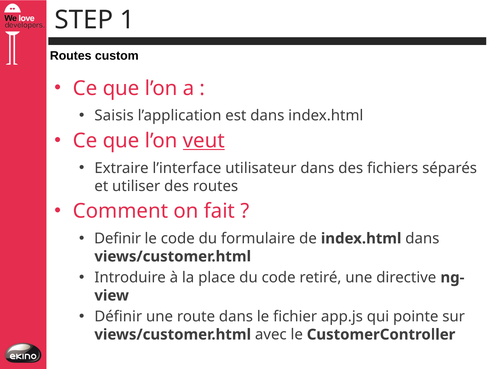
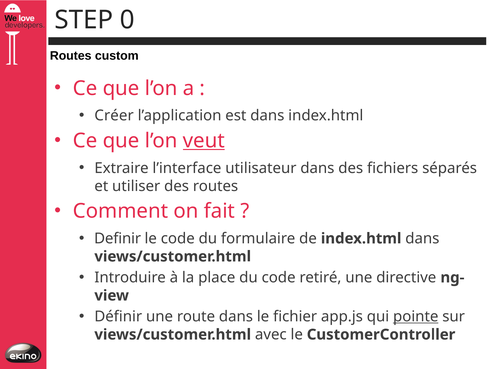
1: 1 -> 0 (127, 20)
Saisis: Saisis -> Créer (114, 116)
pointe underline: none -> present (416, 317)
